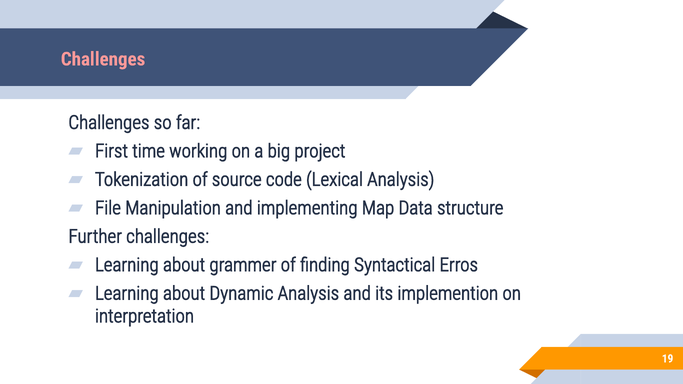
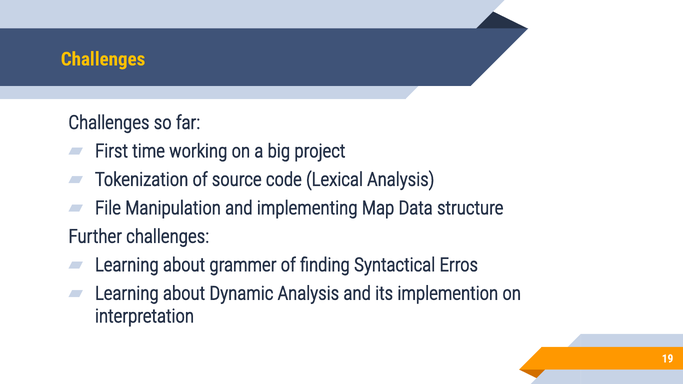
Challenges colour: pink -> yellow (103, 59)
